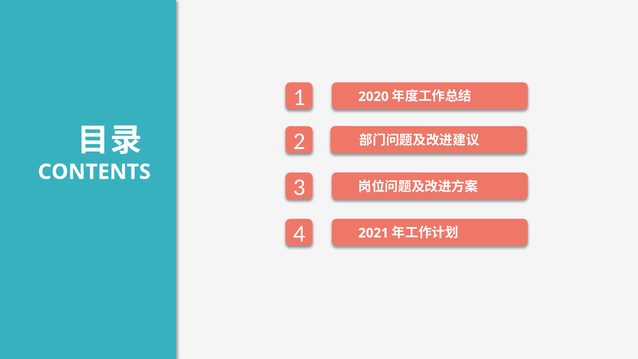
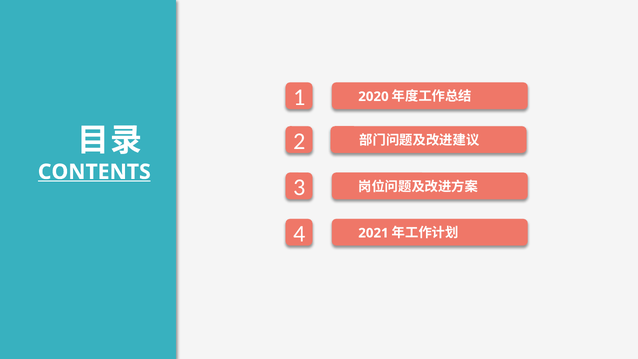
CONTENTS underline: none -> present (94, 172)
